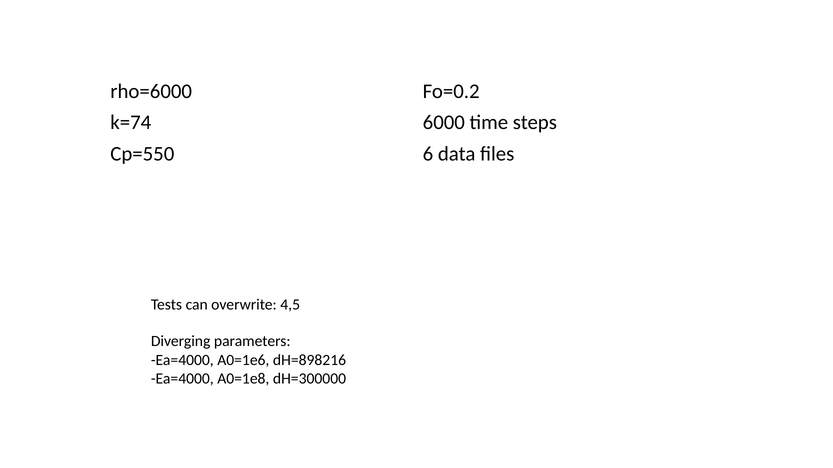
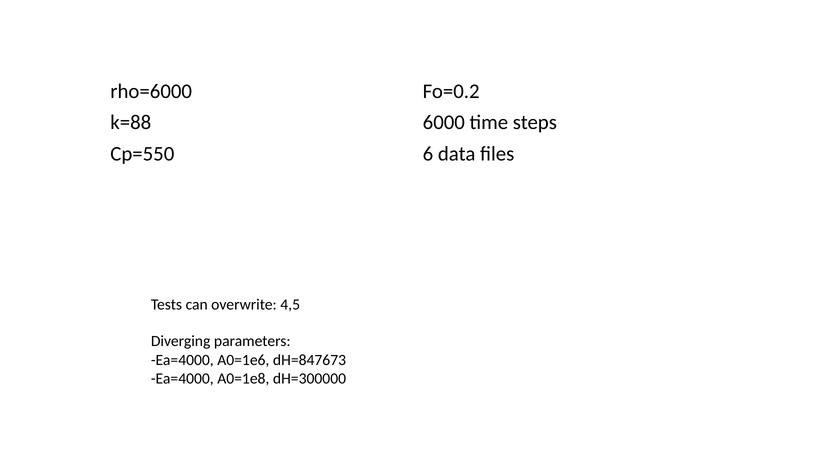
k=74: k=74 -> k=88 (131, 123)
dH=898216: dH=898216 -> dH=847673 (310, 360)
